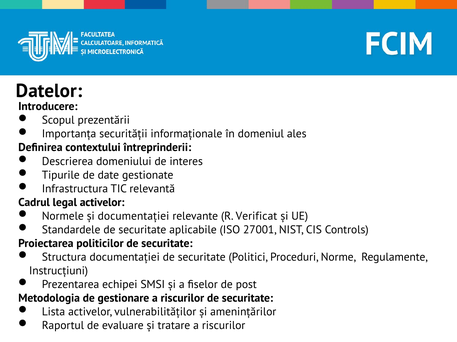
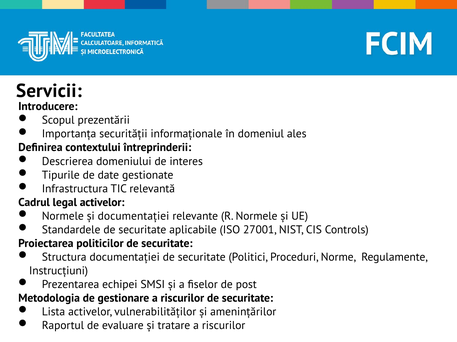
Datelor: Datelor -> Servicii (49, 91)
R Verificat: Verificat -> Normele (257, 216)
